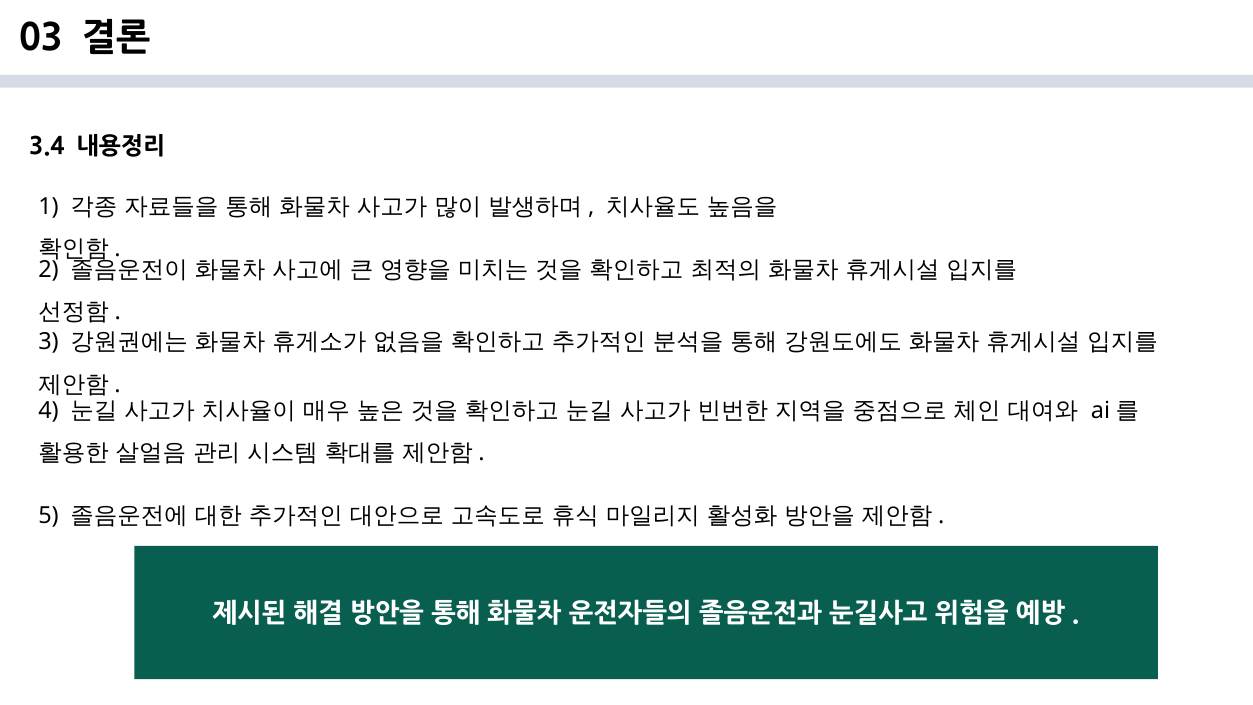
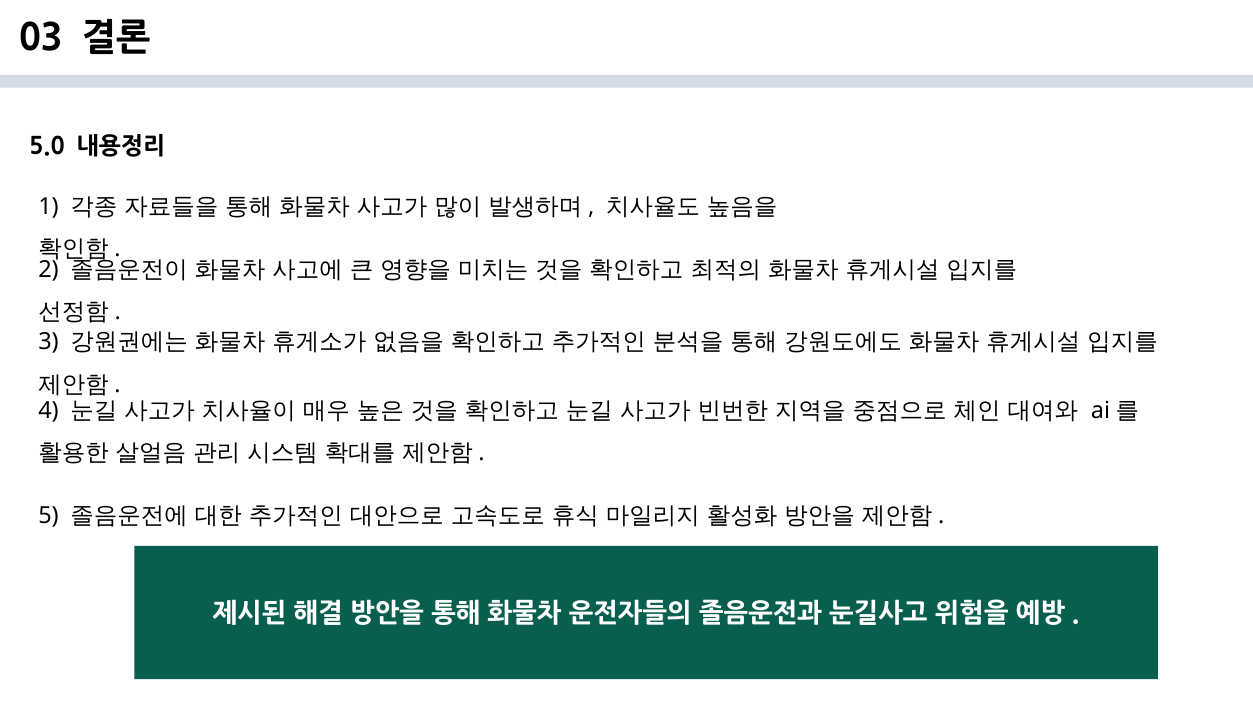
3.4: 3.4 -> 5.0 (47, 147)
